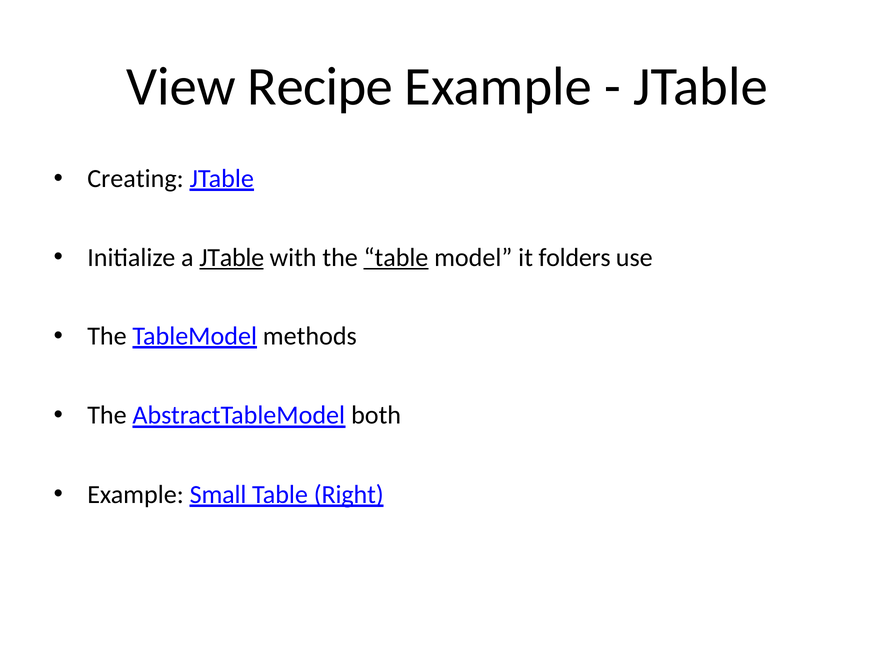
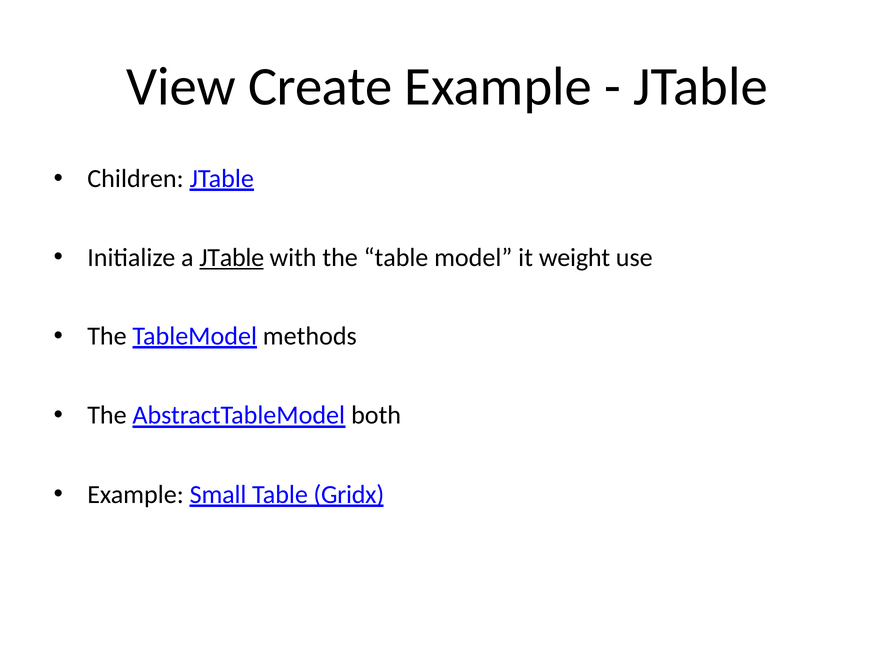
Recipe: Recipe -> Create (320, 87)
Creating: Creating -> Children (135, 179)
table underline: present -> none (396, 258)
folders: folders -> weight (575, 258)
Right: Right -> Gridx (349, 495)
